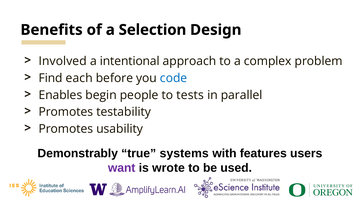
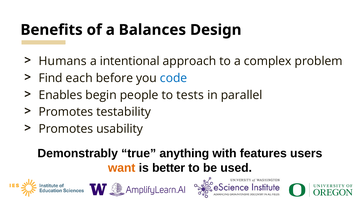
Selection: Selection -> Balances (152, 30)
Involved: Involved -> Humans (63, 61)
systems: systems -> anything (184, 153)
want colour: purple -> orange (122, 167)
wrote: wrote -> better (169, 167)
